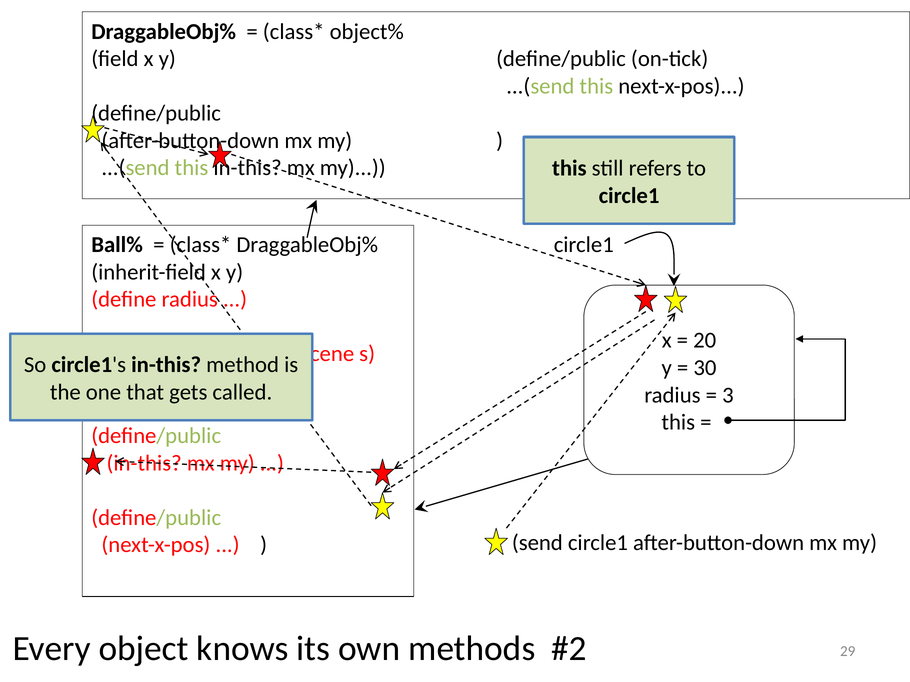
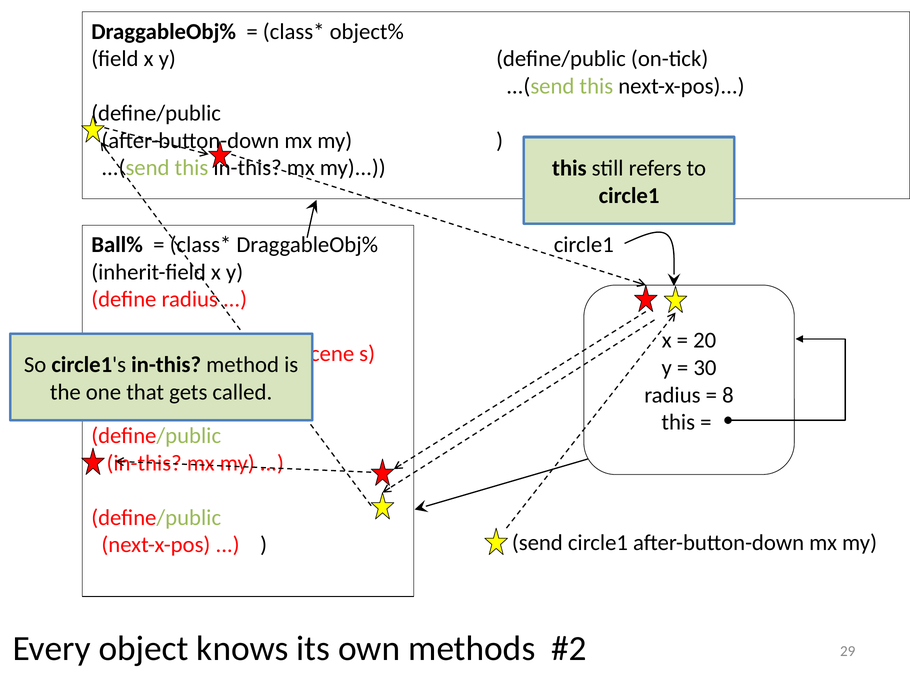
3: 3 -> 8 (728, 395)
